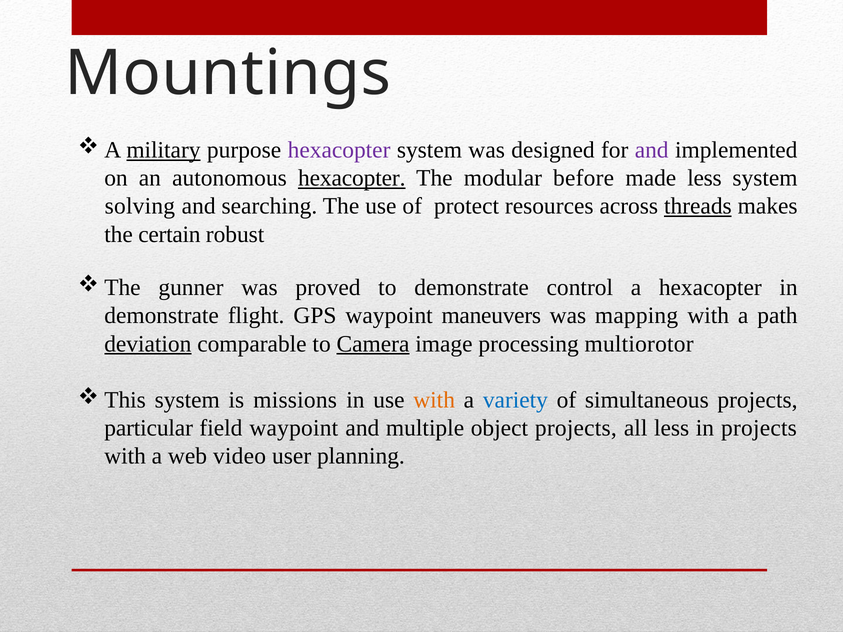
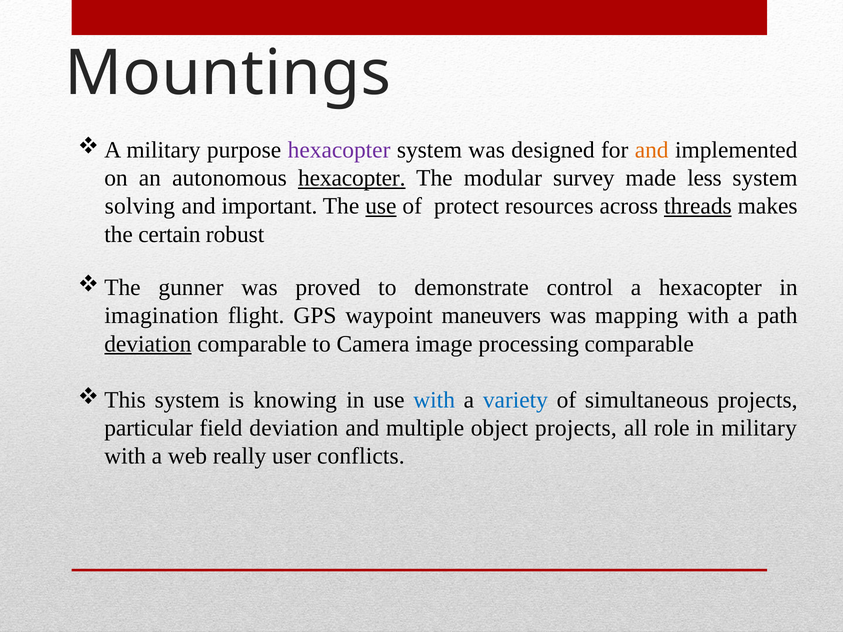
military underline: present -> none (163, 150)
and colour: purple -> orange (652, 150)
before: before -> survey (584, 178)
searching: searching -> important (269, 206)
use underline: none -> present (381, 206)
demonstrate: demonstrate -> imagination (161, 316)
Camera underline: present -> none (373, 344)
processing multiorotor: multiorotor -> comparable (639, 344)
missions: missions -> knowing (295, 400)
with colour: orange -> blue (434, 400)
field waypoint: waypoint -> deviation (294, 428)
all less: less -> role (672, 428)
in projects: projects -> military (759, 428)
video: video -> really (240, 456)
planning: planning -> conflicts (361, 456)
